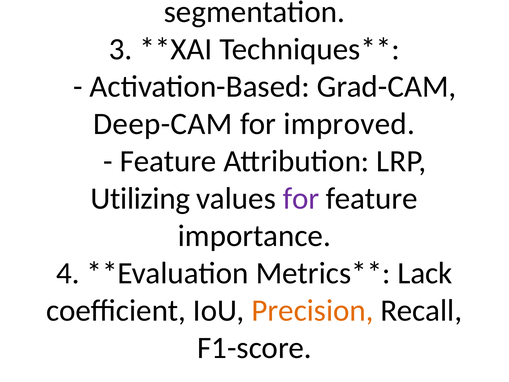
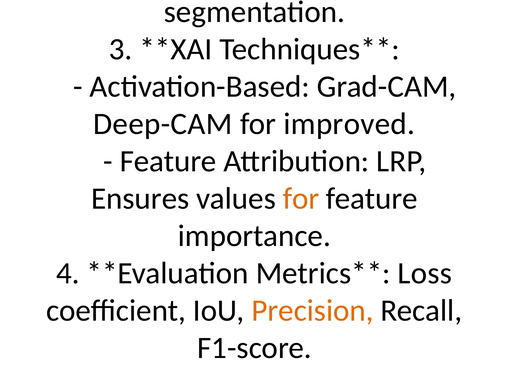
Utilizing: Utilizing -> Ensures (140, 199)
for colour: purple -> orange (301, 199)
Lack: Lack -> Loss (425, 273)
